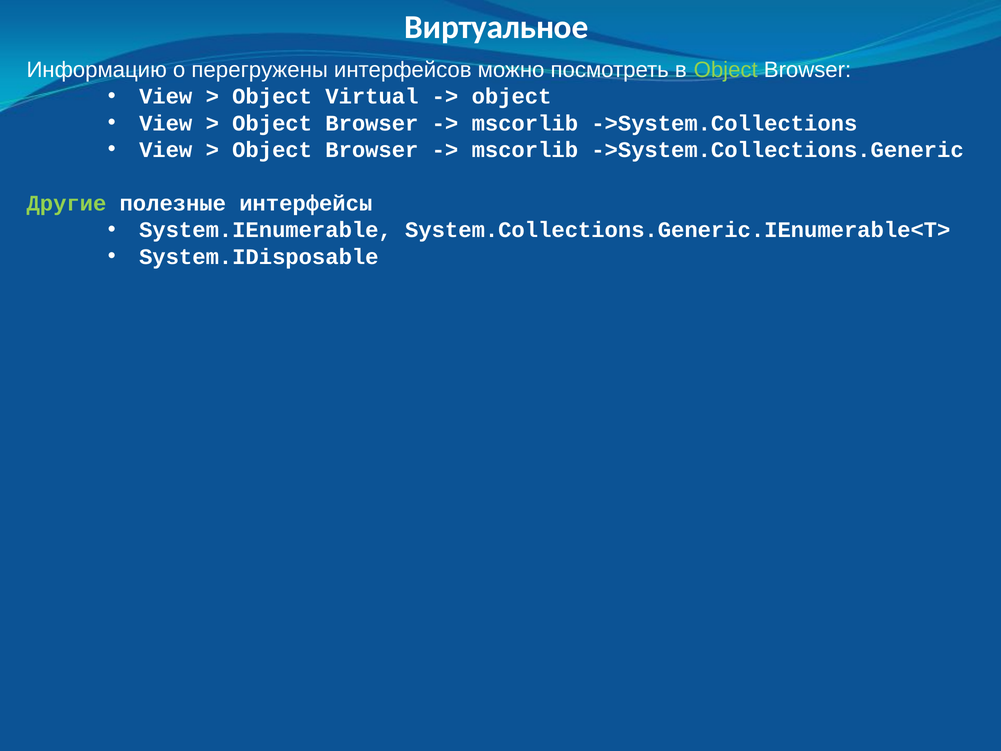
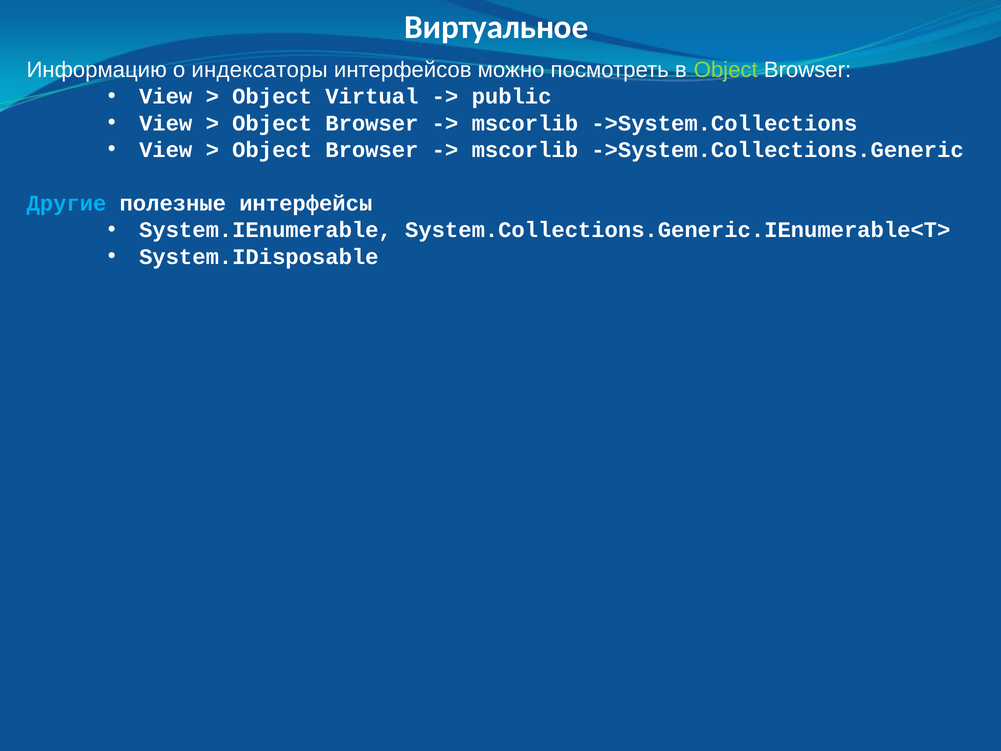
перегружены: перегружены -> индексаторы (260, 70)
object: object -> public (512, 97)
Другие colour: light green -> light blue (66, 203)
